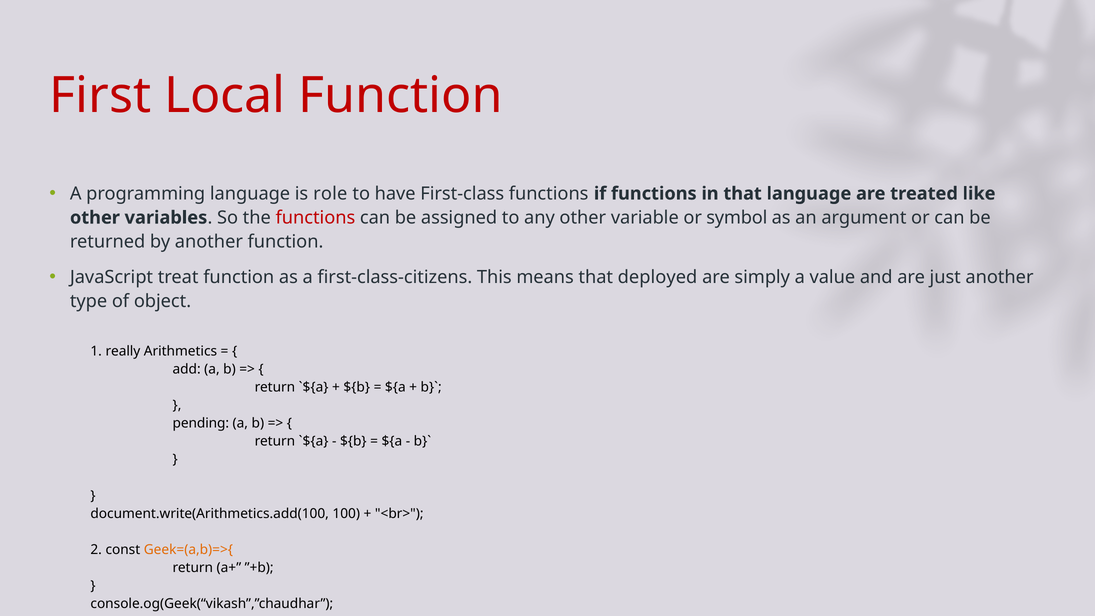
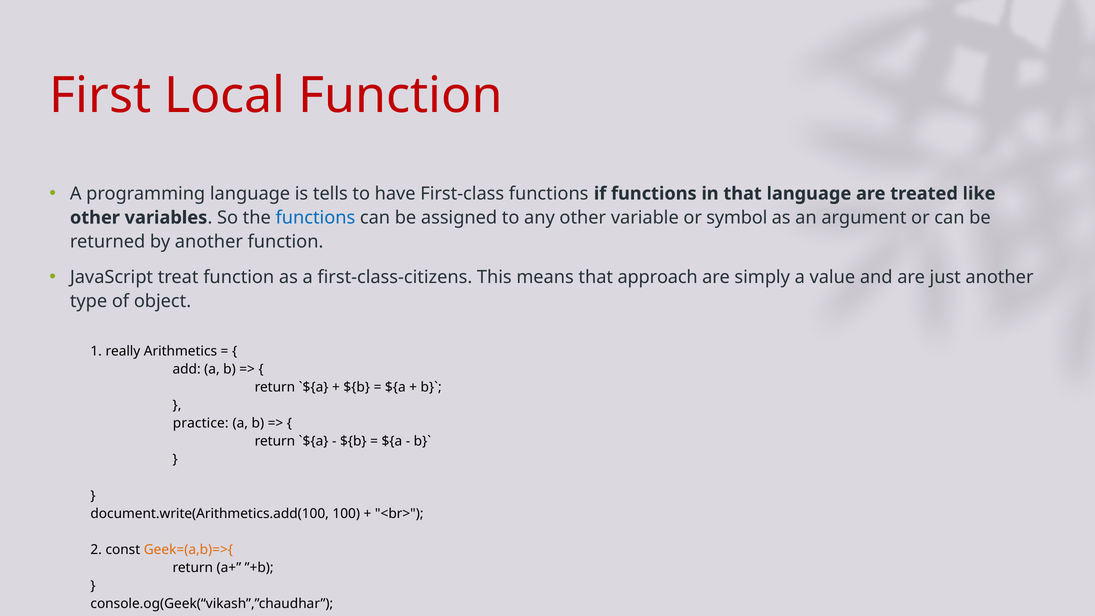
role: role -> tells (330, 194)
functions colour: red -> blue (315, 218)
deployed: deployed -> approach (658, 277)
pending: pending -> practice (201, 423)
